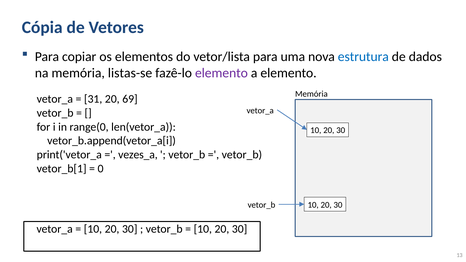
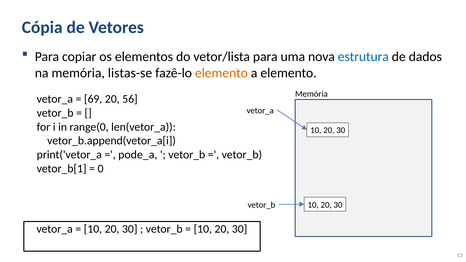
elemento colour: purple -> orange (221, 73)
31: 31 -> 69 (93, 99)
69: 69 -> 56 (130, 99)
vezes_a: vezes_a -> pode_a (138, 155)
